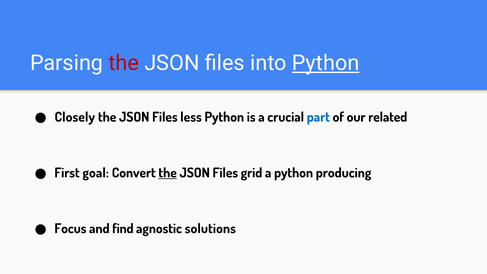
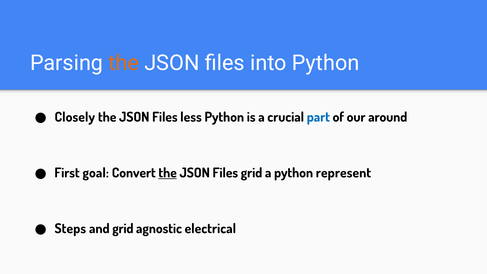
the colour: red -> orange (124, 63)
Python underline: present -> none (326, 63)
related: related -> around (388, 117)
producing: producing -> represent (343, 173)
Focus: Focus -> Steps (70, 229)
and find: find -> grid (123, 229)
solutions: solutions -> electrical (210, 229)
